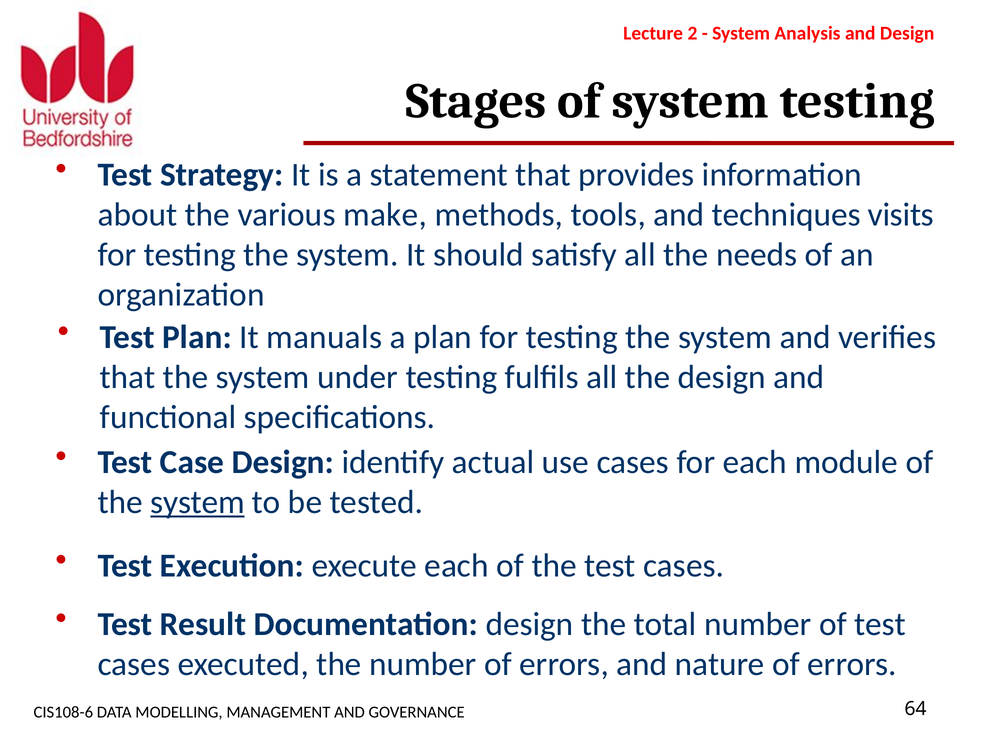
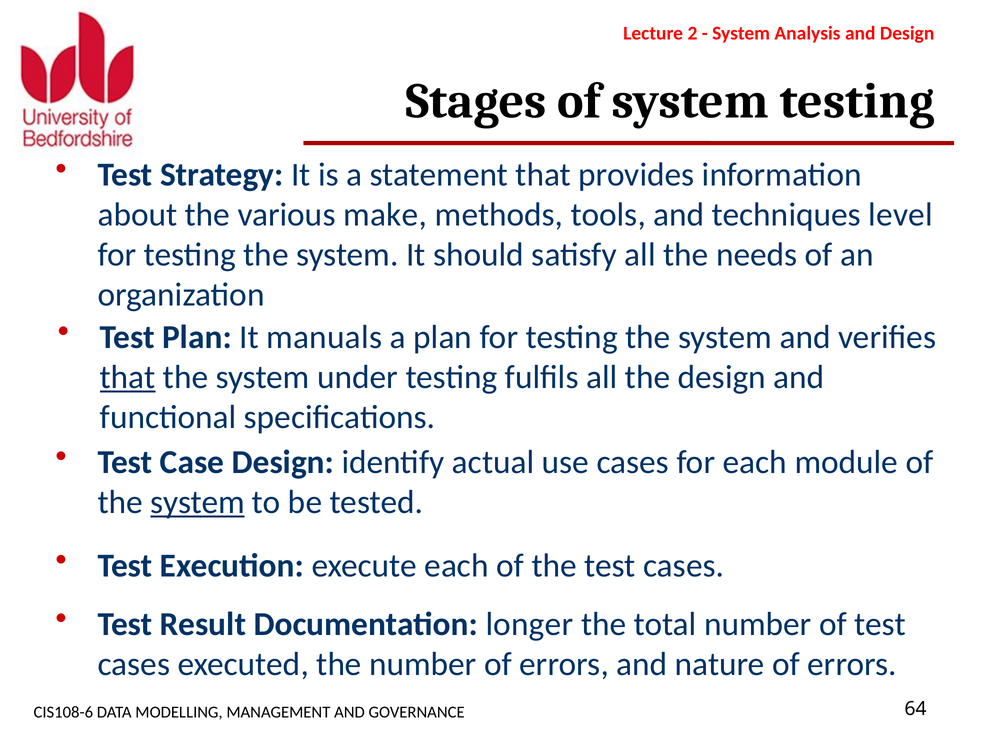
visits: visits -> level (901, 214)
that underline: none -> present (128, 377)
Documentation design: design -> longer (529, 624)
